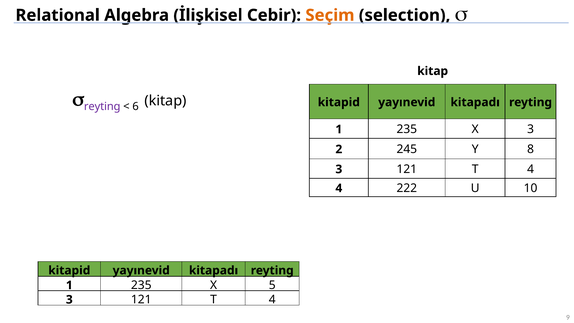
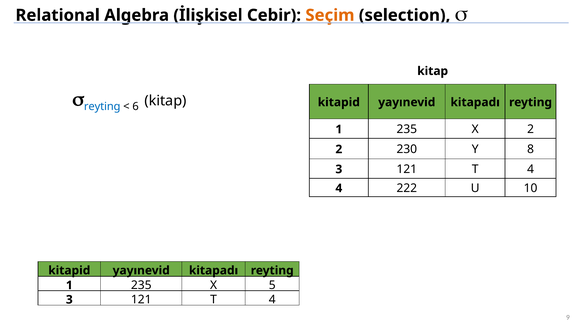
reyting colour: purple -> blue (102, 107)
X 3: 3 -> 2 (531, 129)
245: 245 -> 230 (407, 149)
